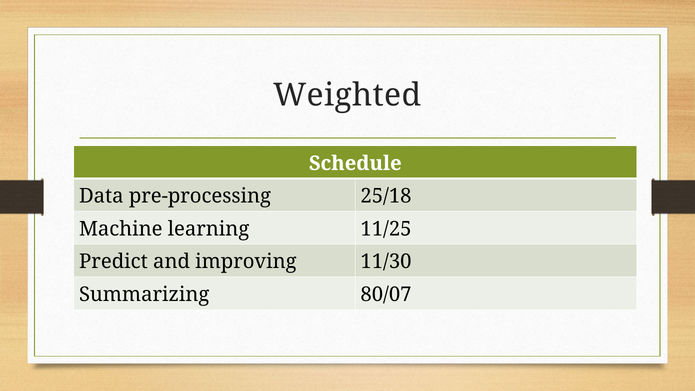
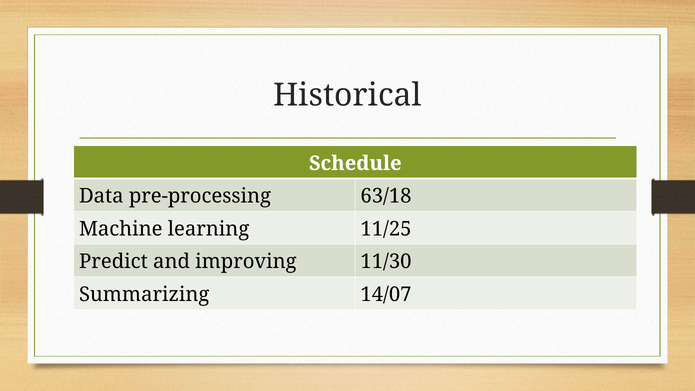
Weighted: Weighted -> Historical (347, 95)
25/18: 25/18 -> 63/18 (386, 196)
80/07: 80/07 -> 14/07 (386, 294)
